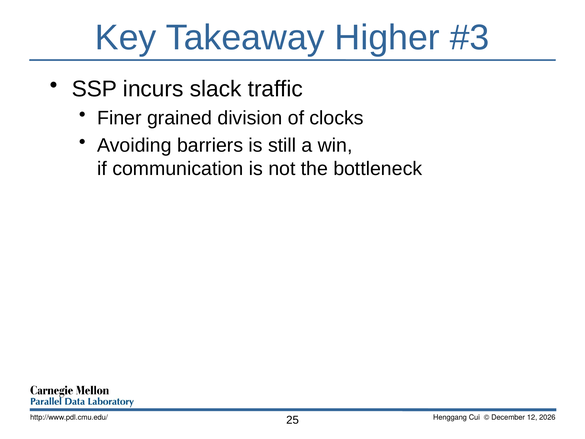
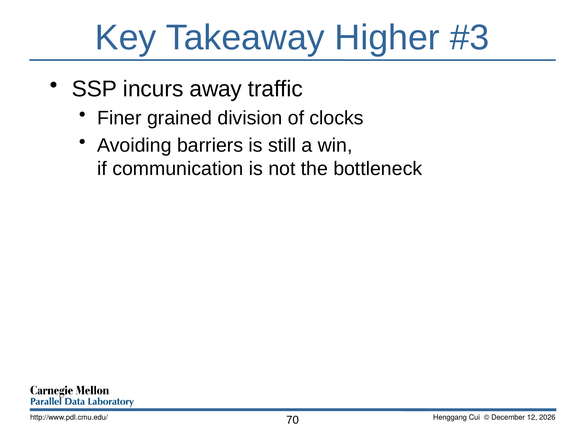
slack: slack -> away (216, 89)
25: 25 -> 70 (293, 420)
